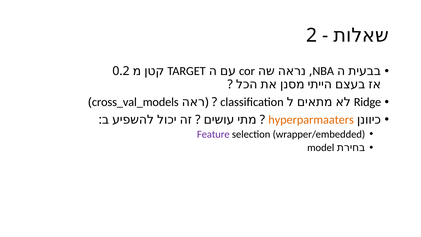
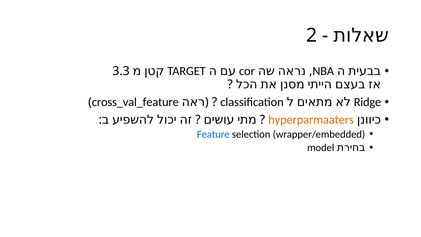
0.2: 0.2 -> 3.3 (121, 71)
cross_val_models: cross_val_models -> cross_val_feature (135, 102)
Feature colour: purple -> blue (213, 134)
